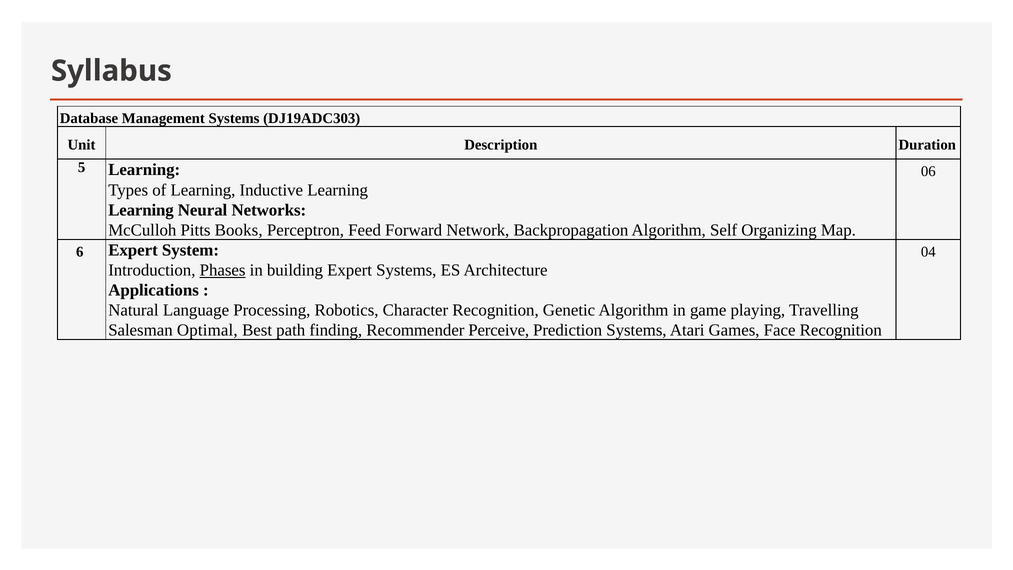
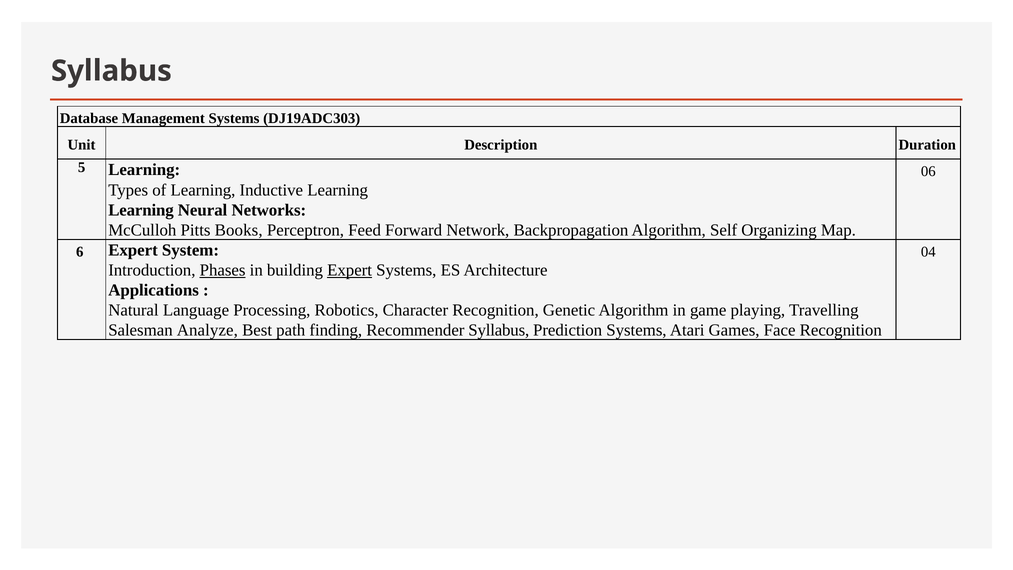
Expert underline: none -> present (350, 270)
Optimal: Optimal -> Analyze (207, 330)
Recommender Perceive: Perceive -> Syllabus (499, 330)
